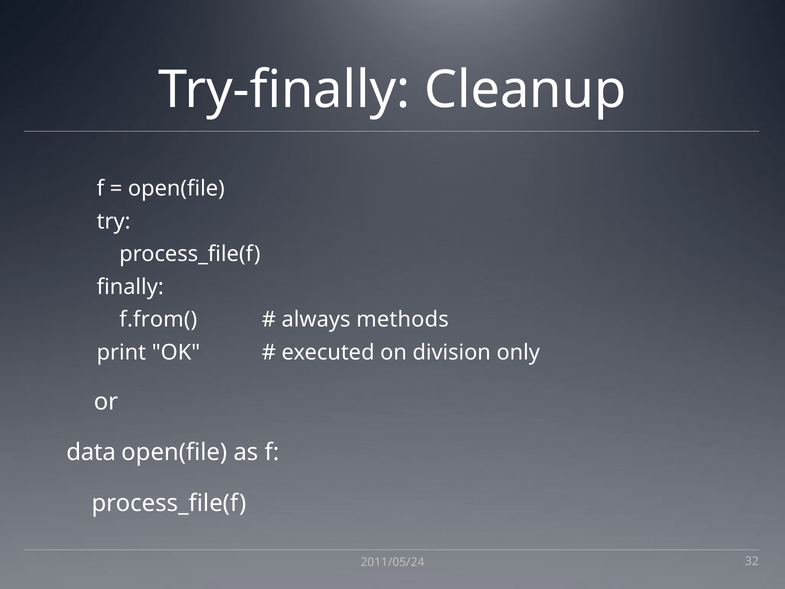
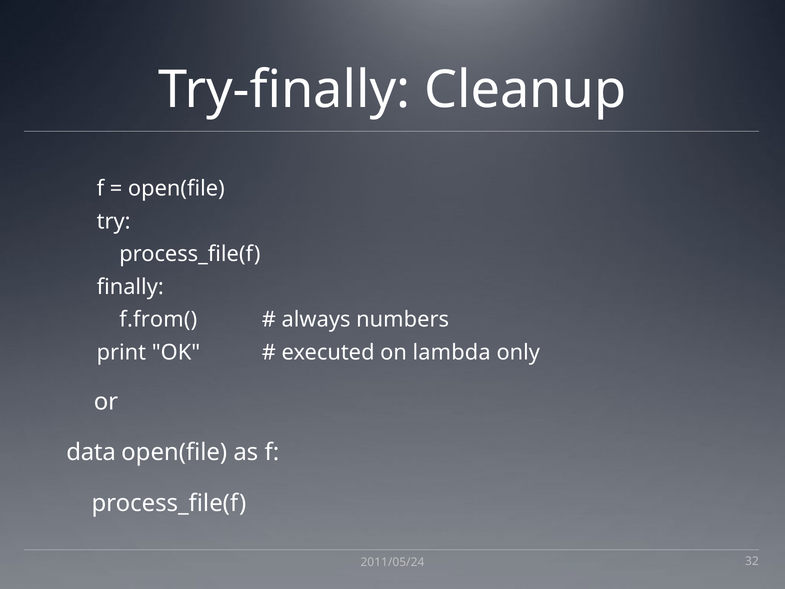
methods: methods -> numbers (403, 320)
division: division -> lambda (452, 352)
